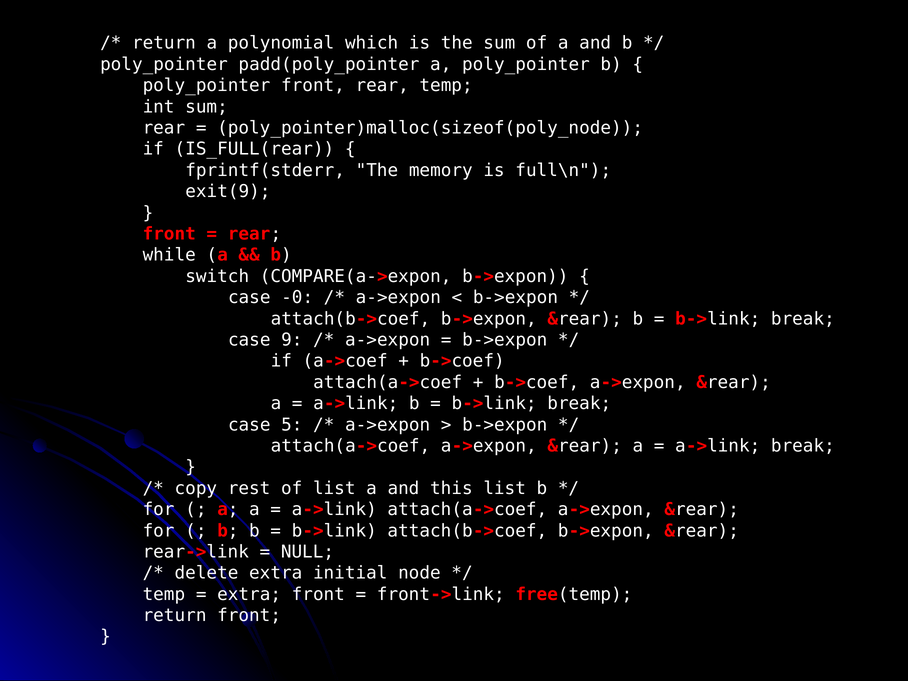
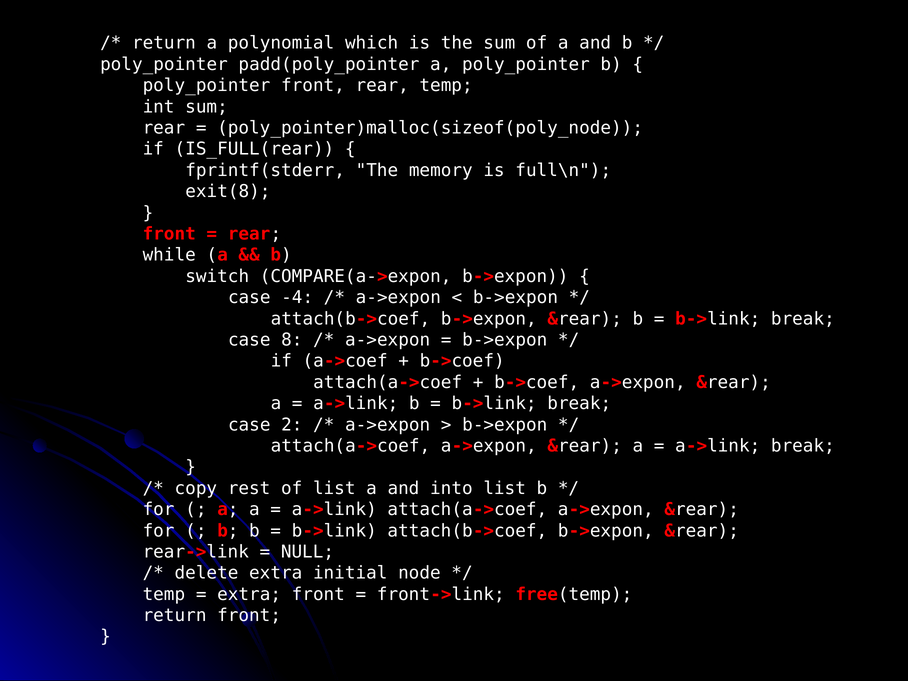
exit(9: exit(9 -> exit(8 (228, 192)
-0: -0 -> -4 (297, 297)
9: 9 -> 8 (292, 340)
5: 5 -> 2 (292, 425)
this: this -> into (451, 488)
